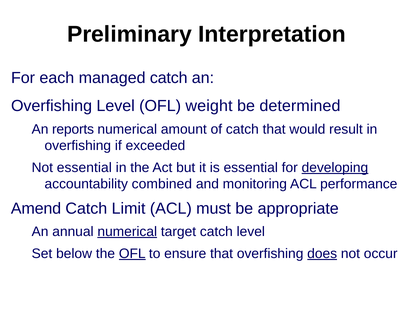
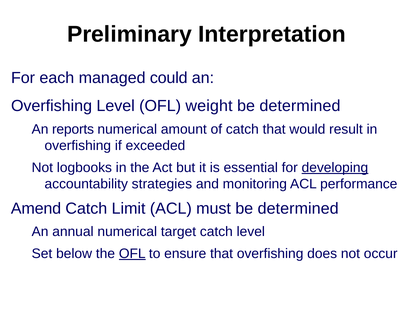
managed catch: catch -> could (169, 78)
Not essential: essential -> logbooks (84, 168)
combined: combined -> strategies (162, 185)
must be appropriate: appropriate -> determined (298, 209)
numerical underline: present -> none (127, 232)
does underline: present -> none (322, 254)
